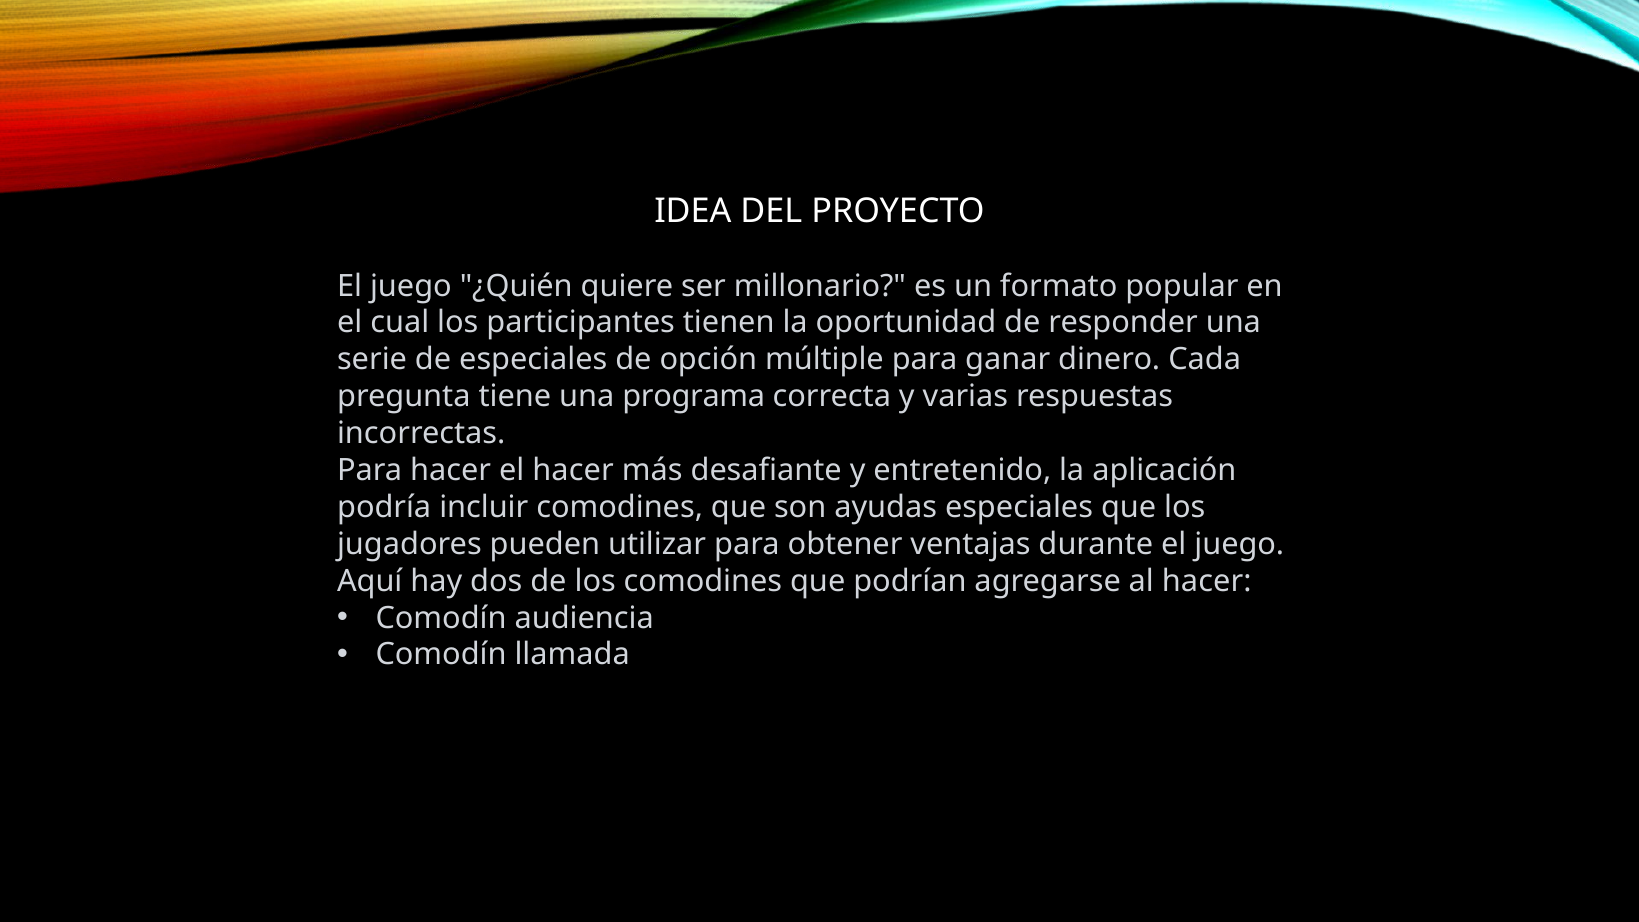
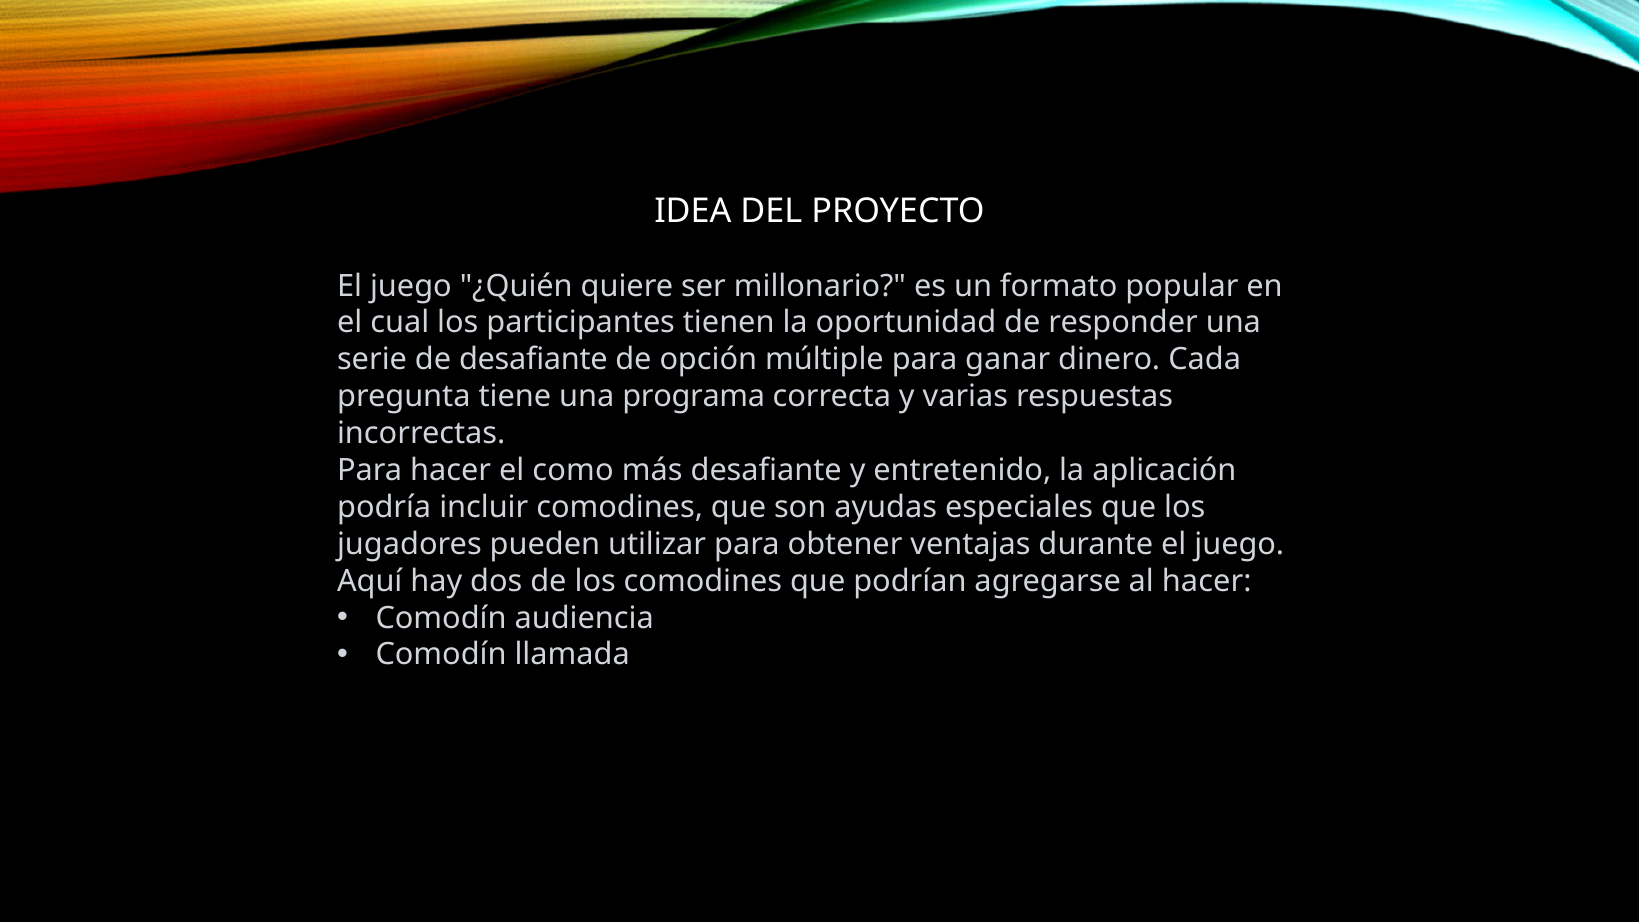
de especiales: especiales -> desafiante (533, 360)
el hacer: hacer -> como (573, 470)
